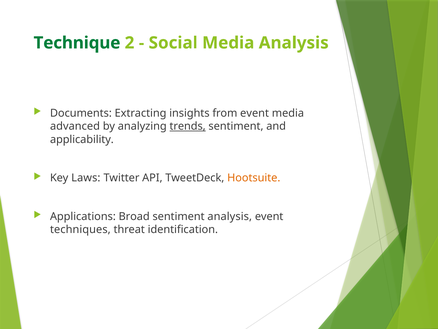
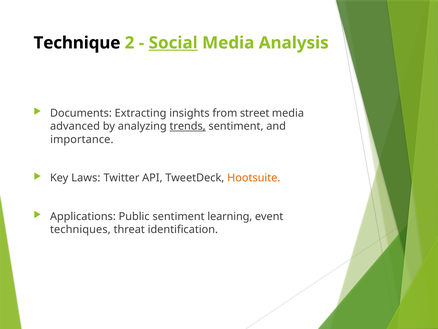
Technique colour: green -> black (77, 43)
Social underline: none -> present (173, 43)
from event: event -> street (255, 113)
applicability: applicability -> importance (82, 139)
Broad: Broad -> Public (134, 216)
sentiment analysis: analysis -> learning (230, 216)
